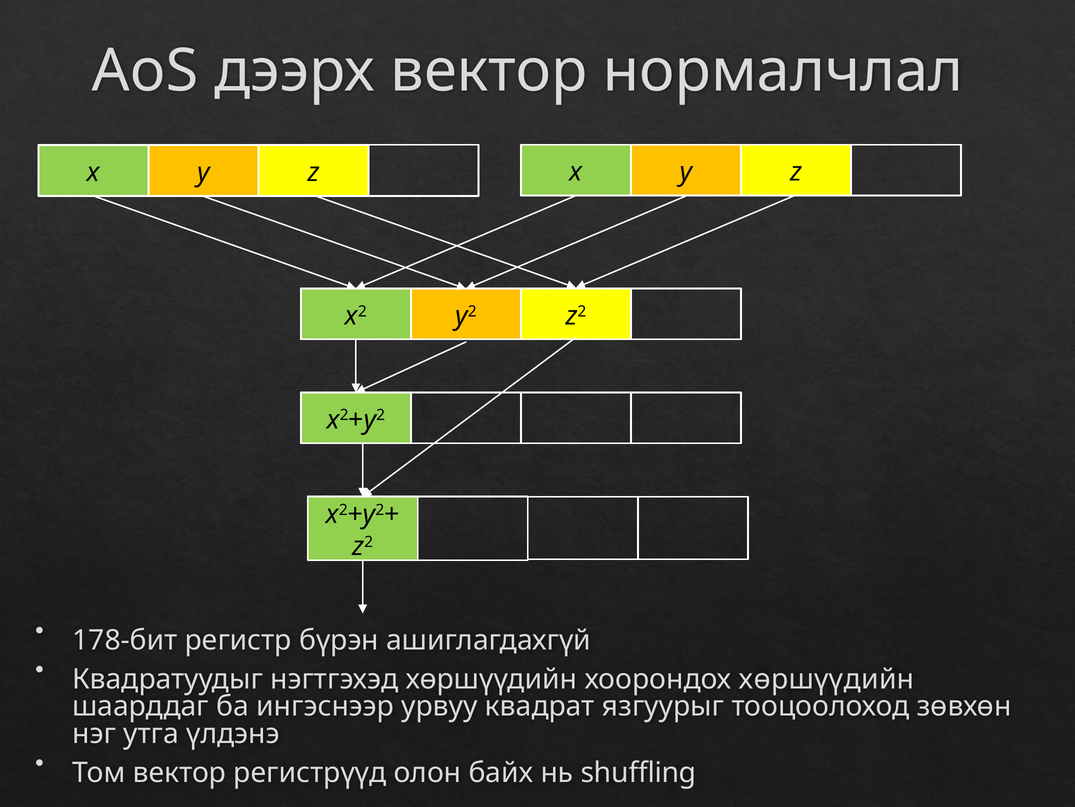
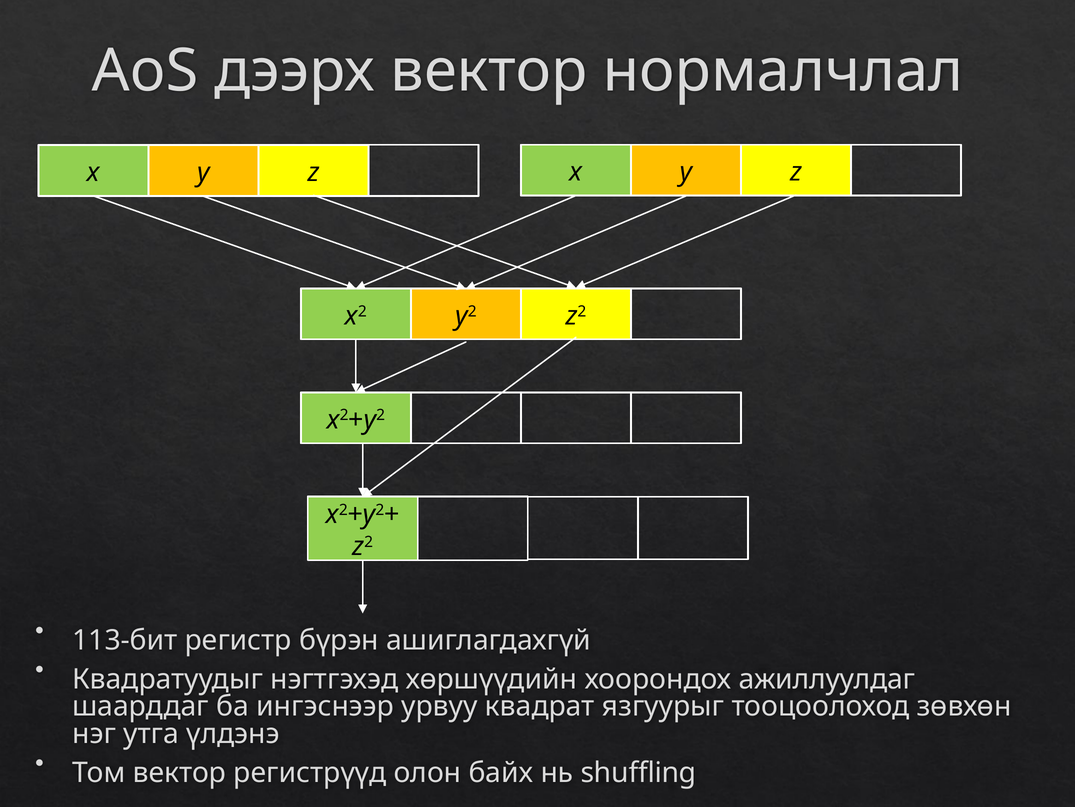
178-бит: 178-бит -> 113-бит (125, 640)
хоорондох хөршүүдийн: хөршүүдийн -> ажиллуулдаг (827, 679)
